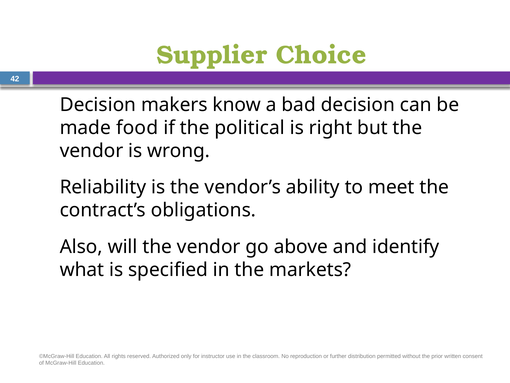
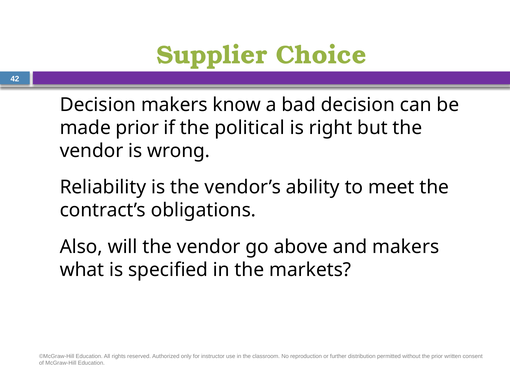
made food: food -> prior (137, 128)
and identify: identify -> makers (406, 246)
